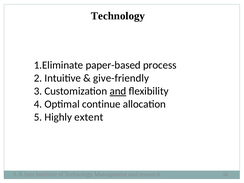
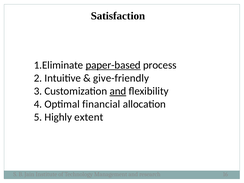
Technology: Technology -> Satisfaction (118, 16)
paper-based underline: none -> present (113, 65)
continue: continue -> financial (101, 104)
